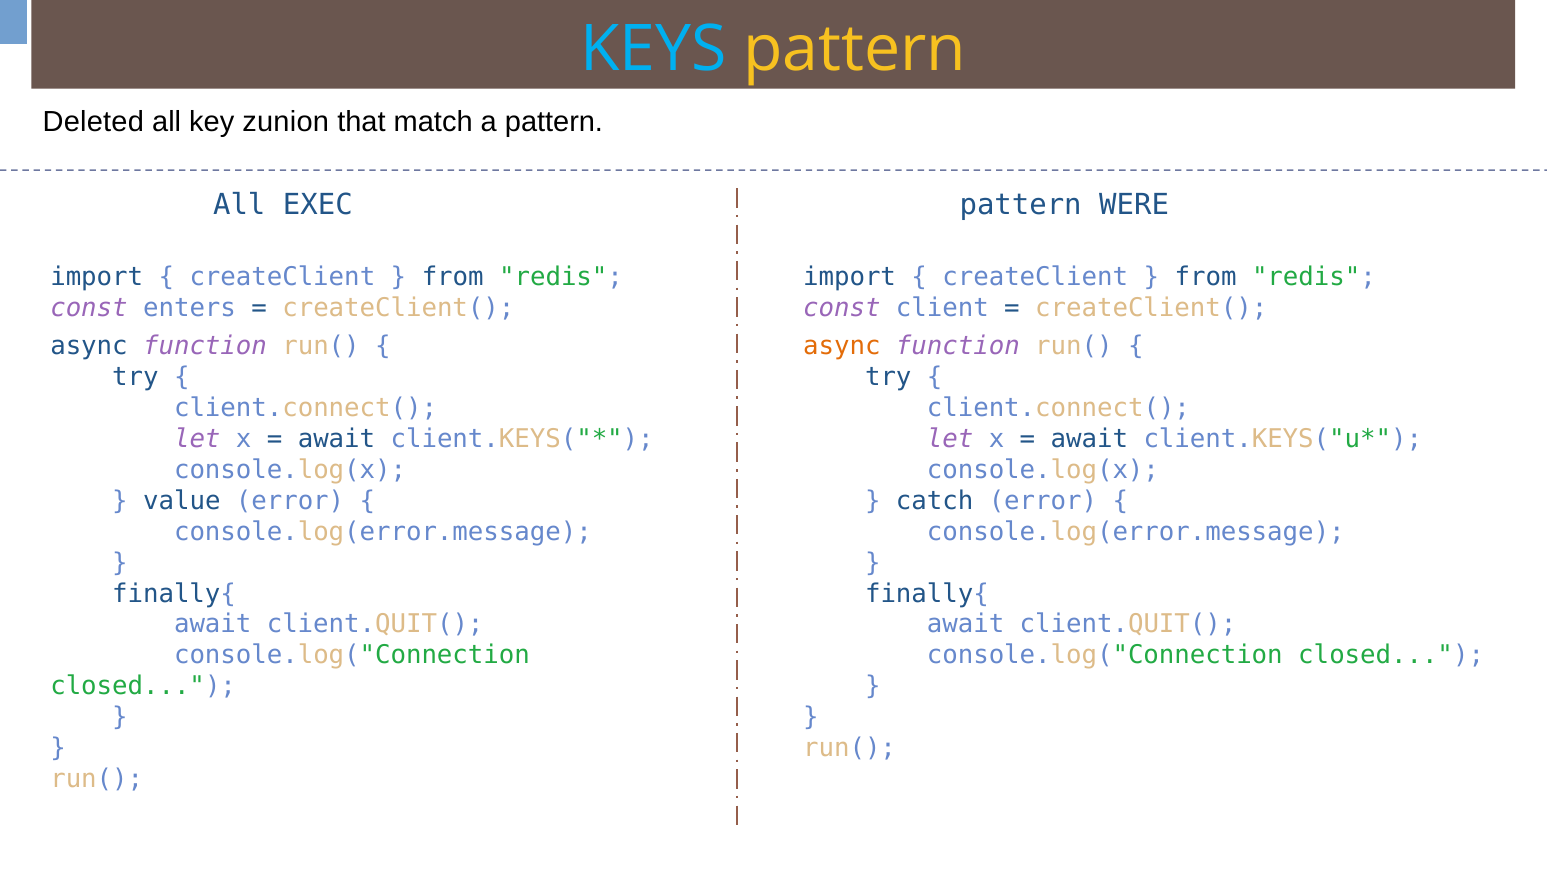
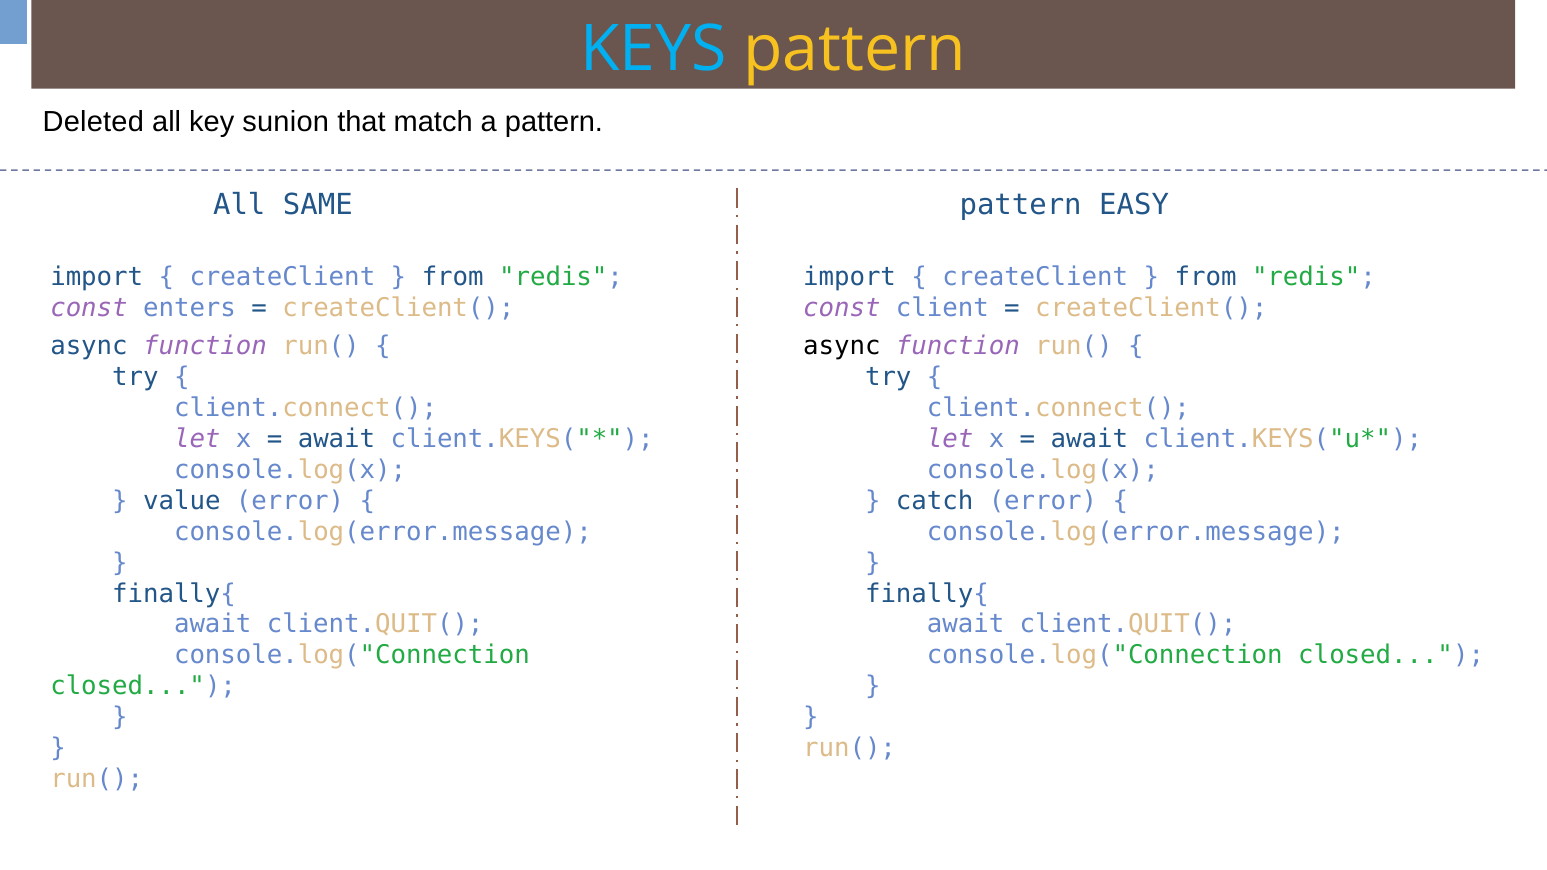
zunion: zunion -> sunion (286, 122)
EXEC: EXEC -> SAME (318, 205)
WERE: WERE -> EASY (1134, 205)
async colour: orange -> black (842, 346)
